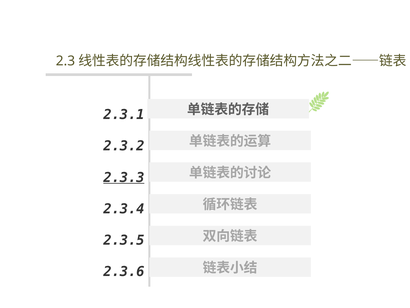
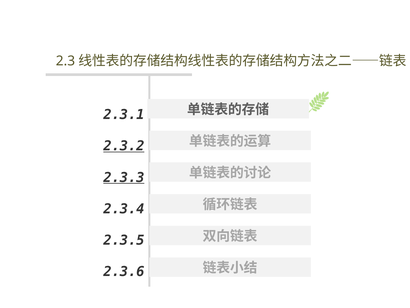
2.3.2 underline: none -> present (124, 146)
